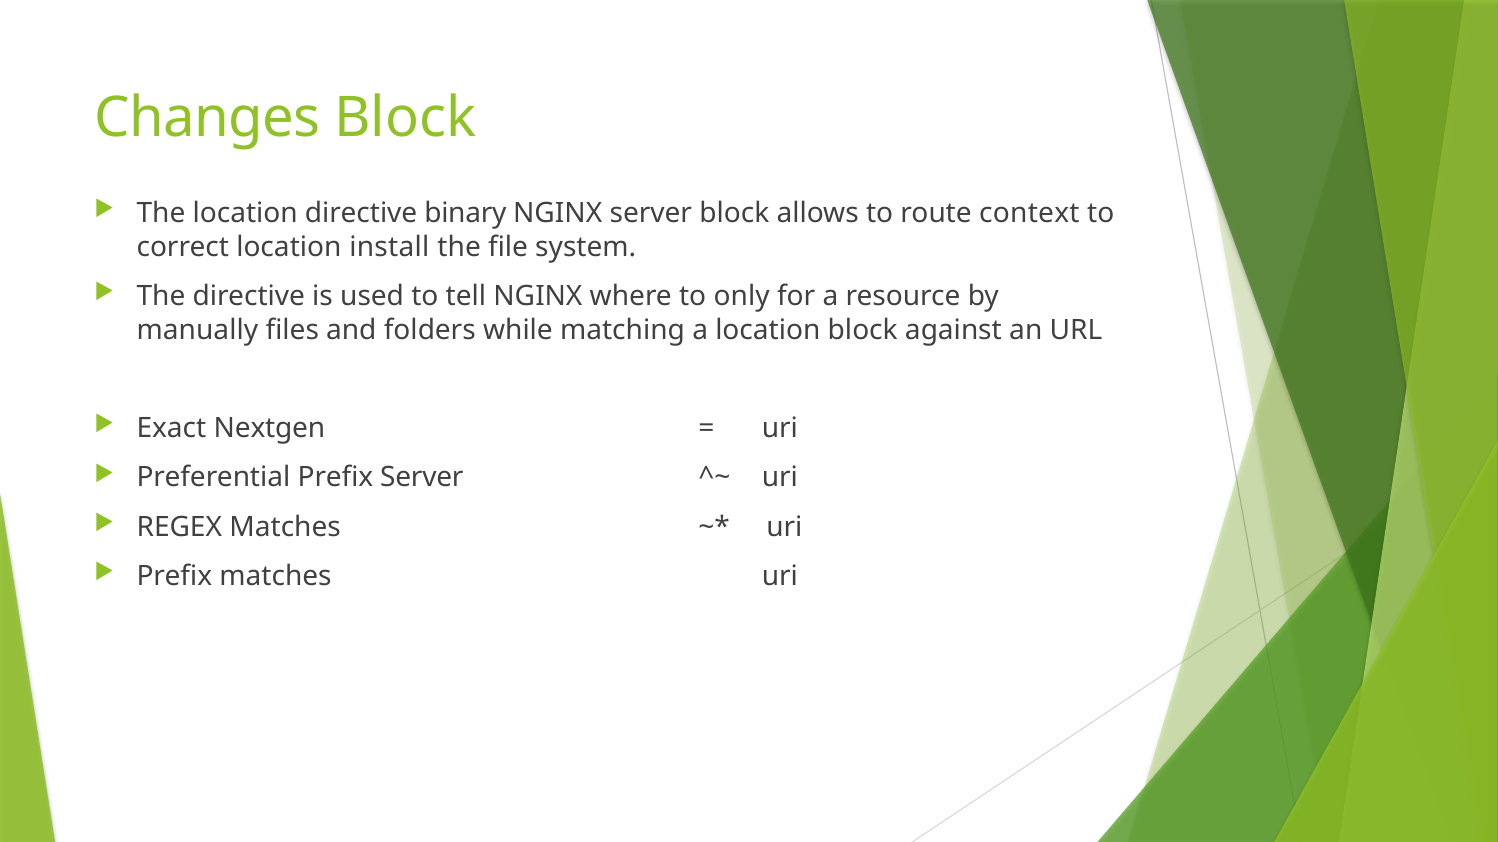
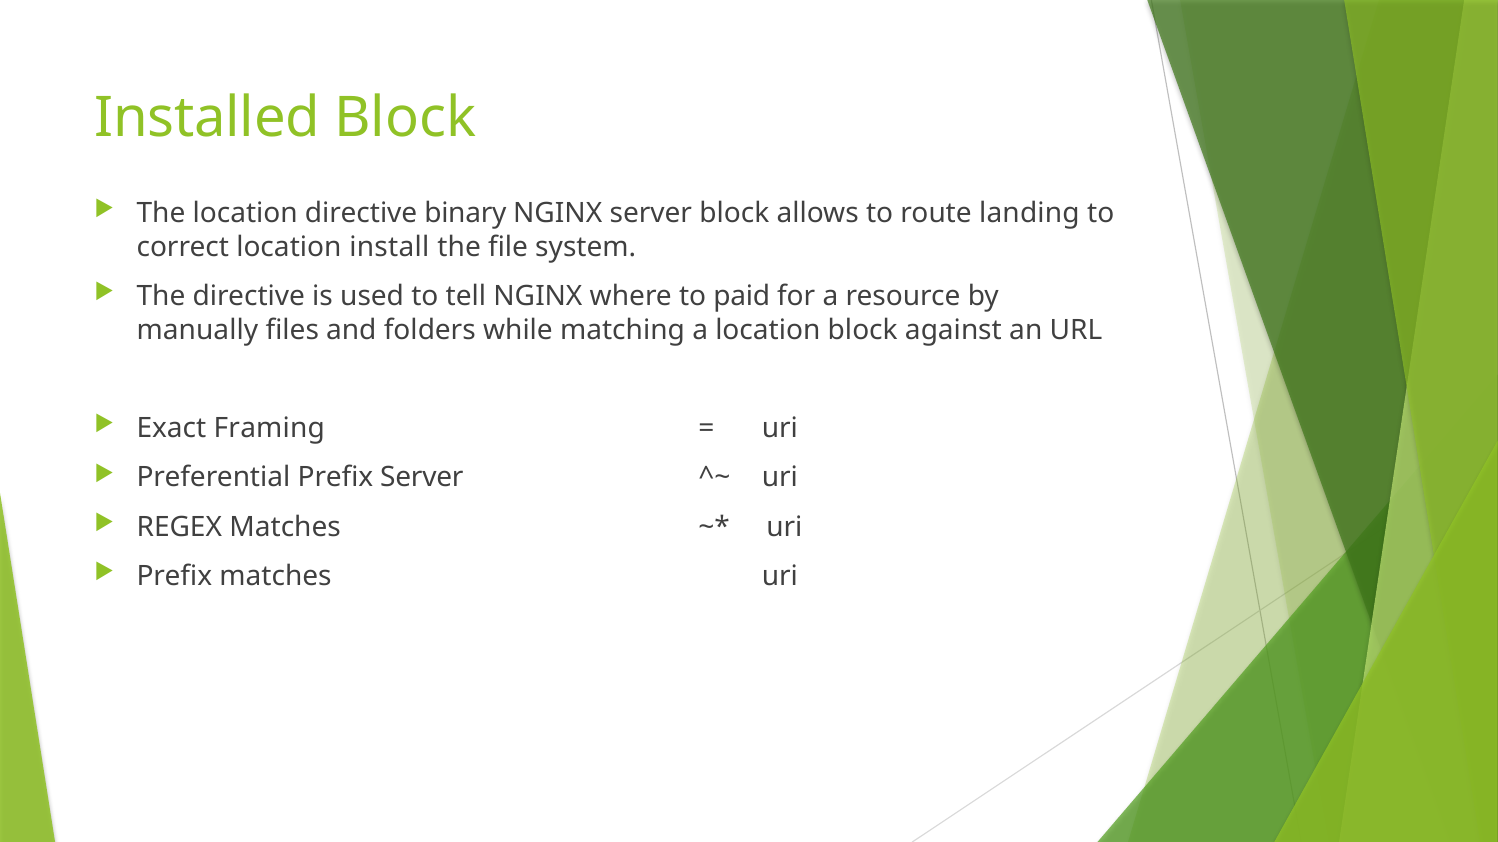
Changes: Changes -> Installed (207, 118)
context: context -> landing (1029, 213)
only: only -> paid (742, 296)
Nextgen: Nextgen -> Framing (269, 429)
